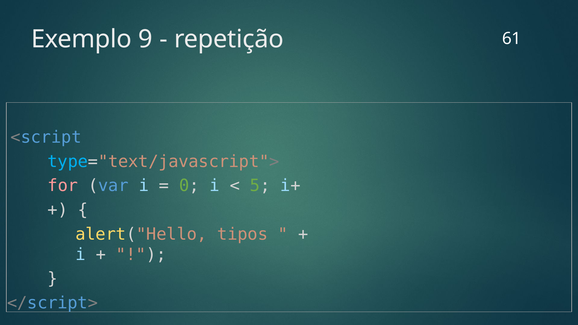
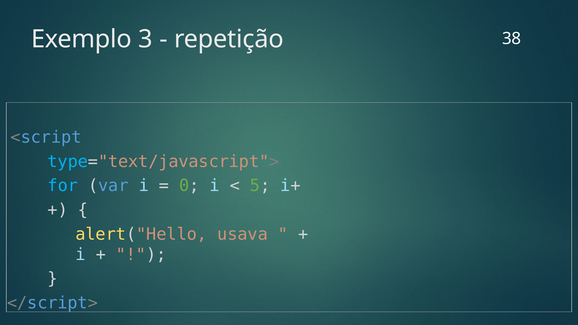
9: 9 -> 3 (146, 39)
61: 61 -> 38 (512, 39)
for colour: pink -> light blue (63, 186)
tipos: tipos -> usava (243, 234)
